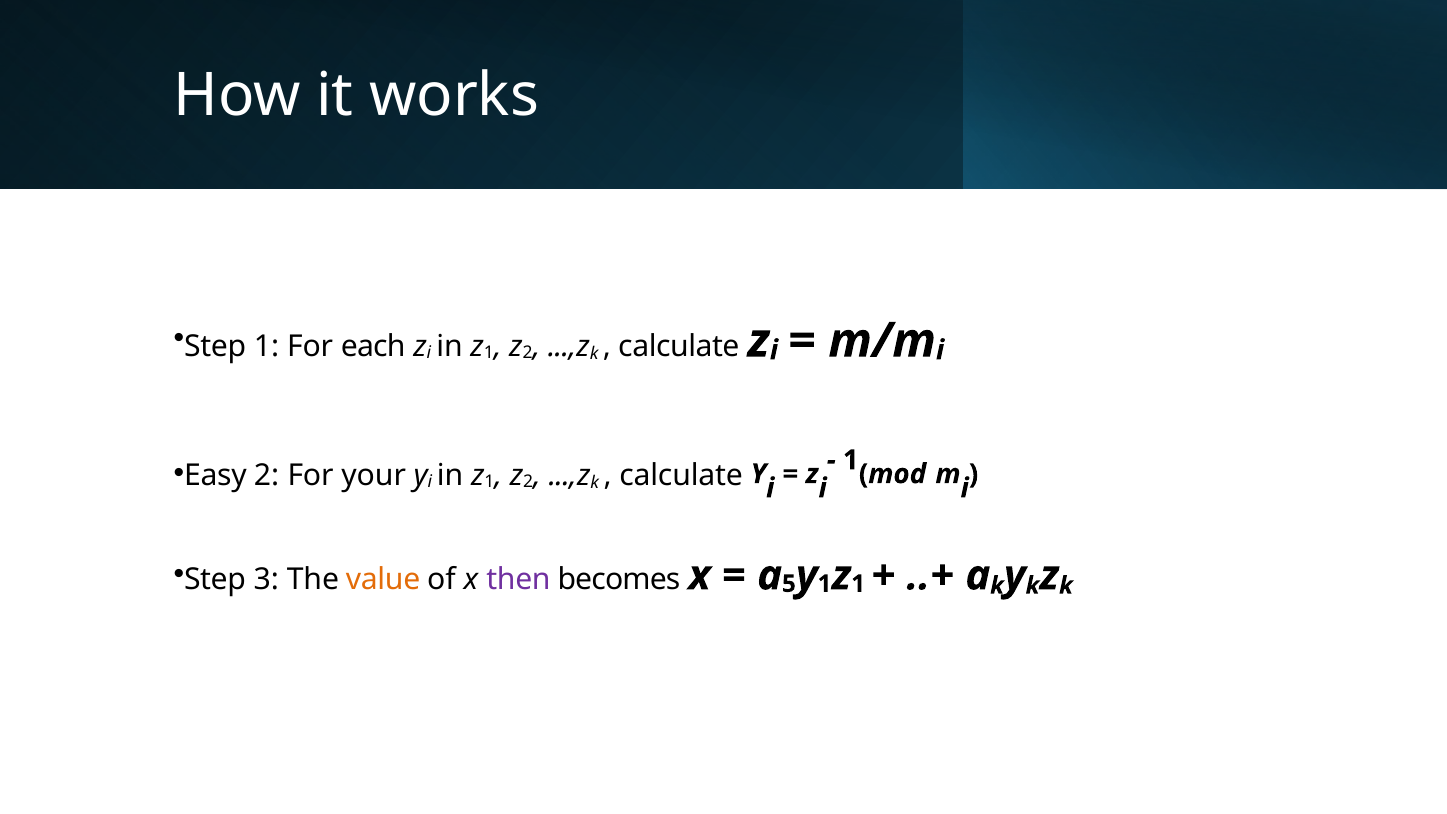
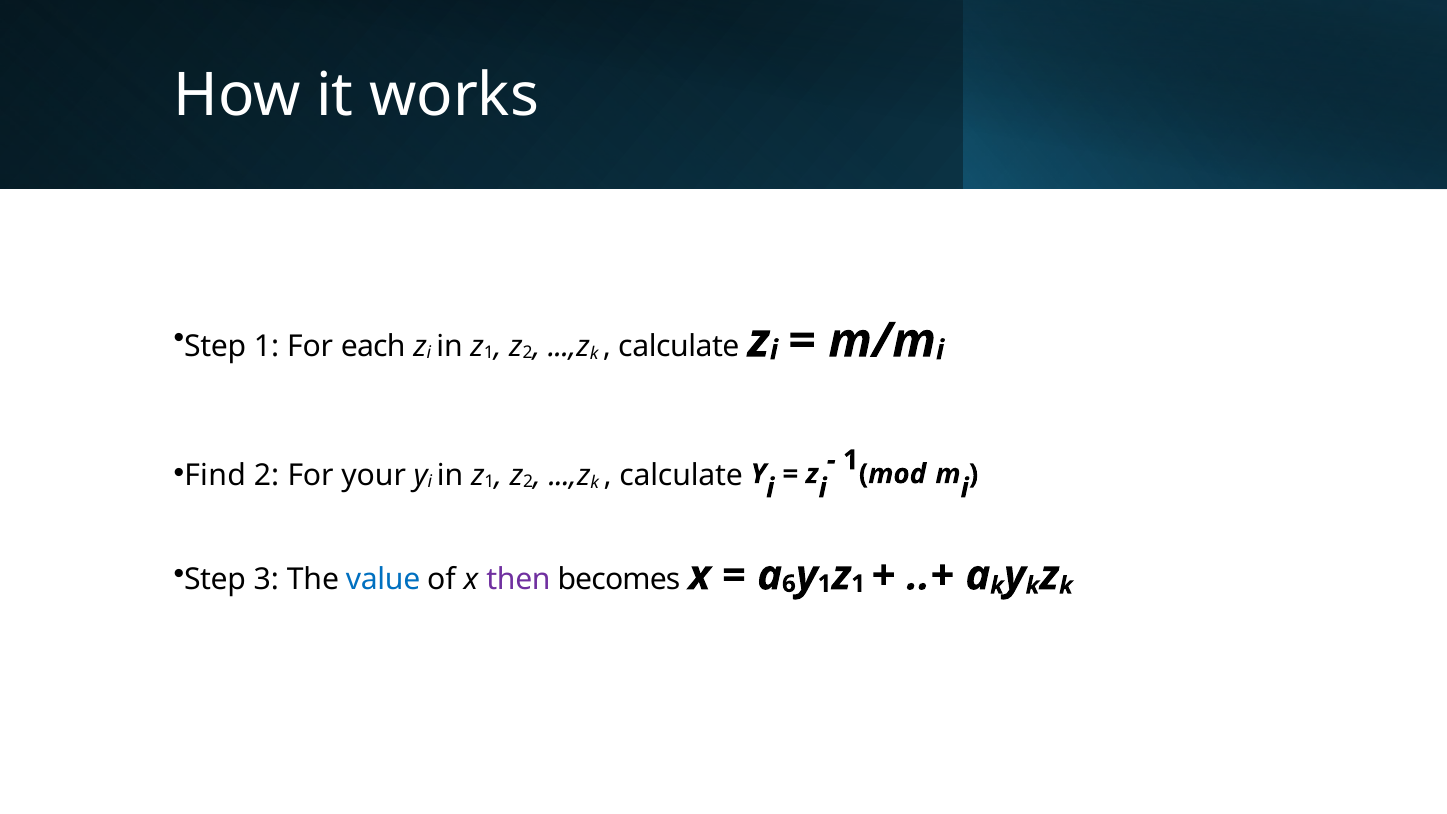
Easy: Easy -> Find (215, 475)
value colour: orange -> blue (383, 579)
5: 5 -> 6 (789, 584)
